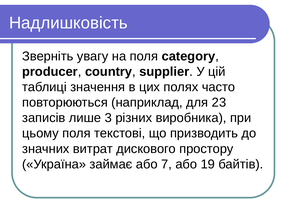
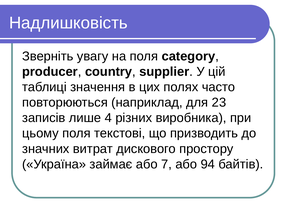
3: 3 -> 4 (108, 118)
19: 19 -> 94 (208, 164)
